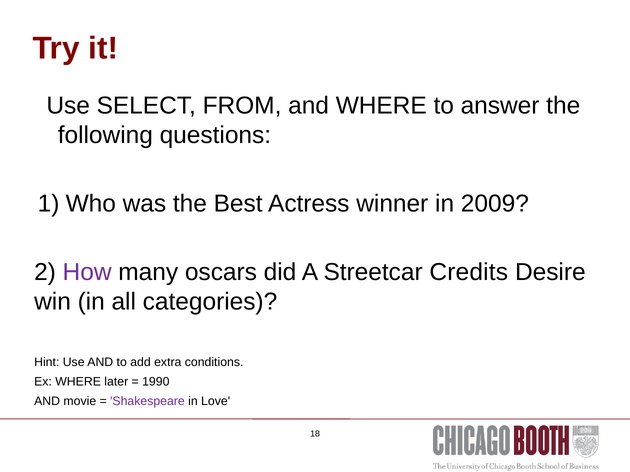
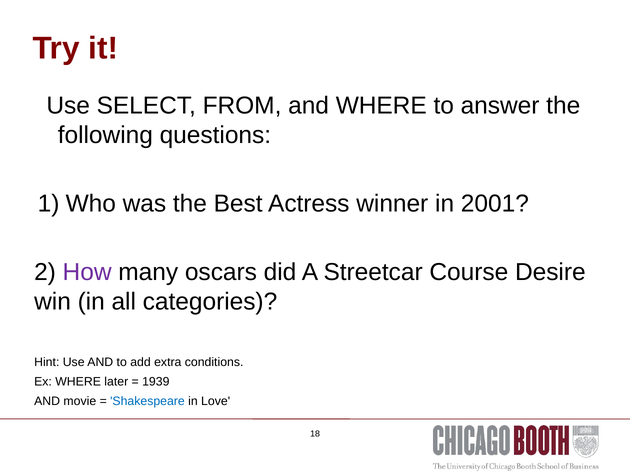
2009: 2009 -> 2001 (495, 204)
Credits: Credits -> Course (469, 273)
1990: 1990 -> 1939 (156, 382)
Shakespeare colour: purple -> blue (147, 402)
